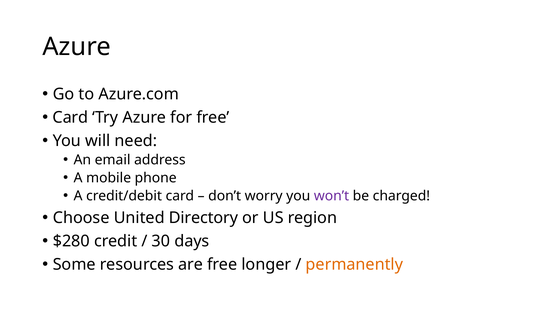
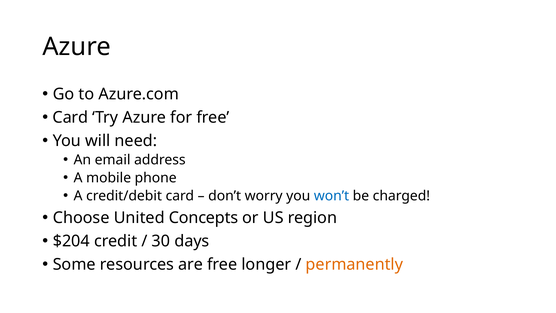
won’t colour: purple -> blue (332, 196)
Directory: Directory -> Concepts (203, 218)
$280: $280 -> $204 (71, 241)
